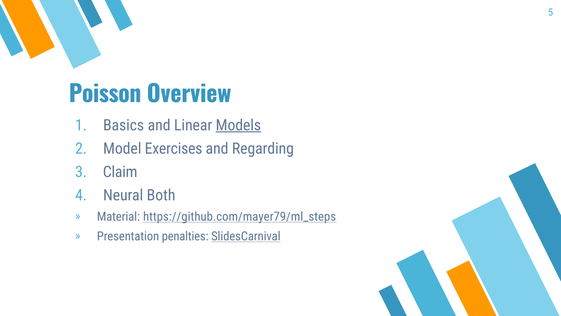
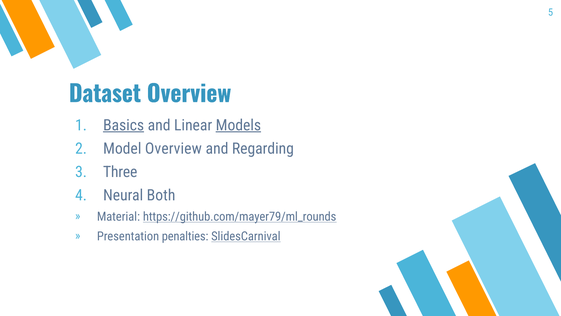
Poisson: Poisson -> Dataset (105, 94)
Basics underline: none -> present (124, 125)
Model Exercises: Exercises -> Overview (173, 148)
Claim: Claim -> Three (120, 172)
https://github.com/mayer79/ml_steps: https://github.com/mayer79/ml_steps -> https://github.com/mayer79/ml_rounds (240, 217)
